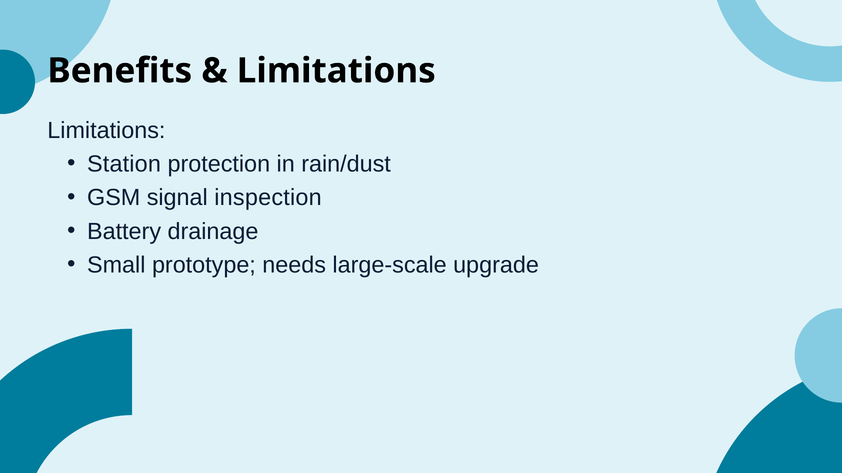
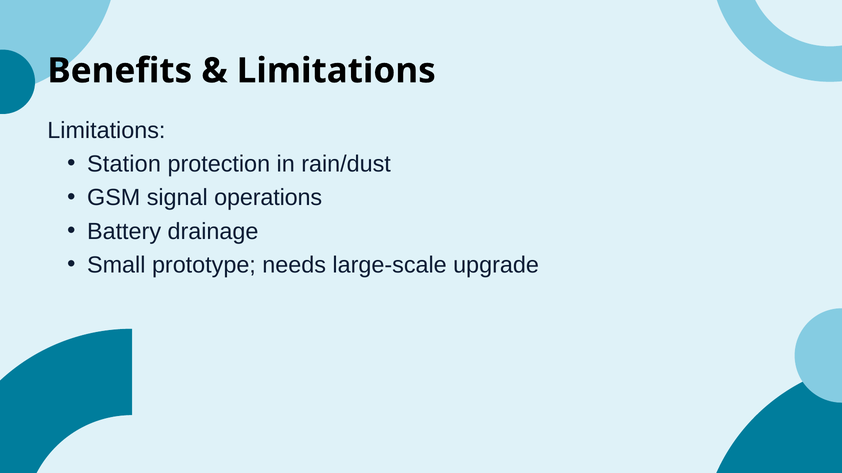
inspection: inspection -> operations (268, 198)
